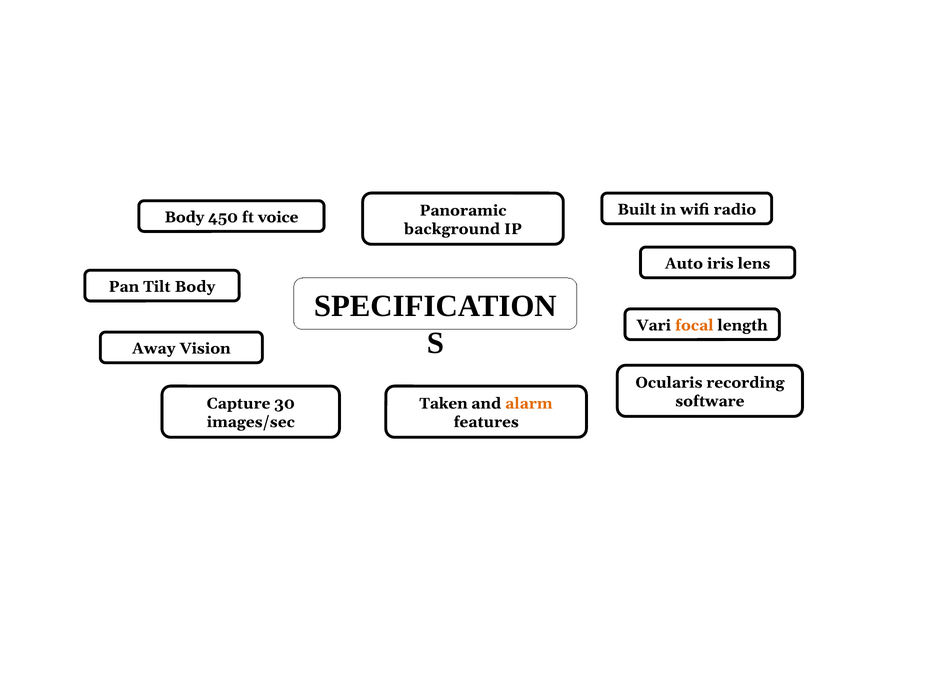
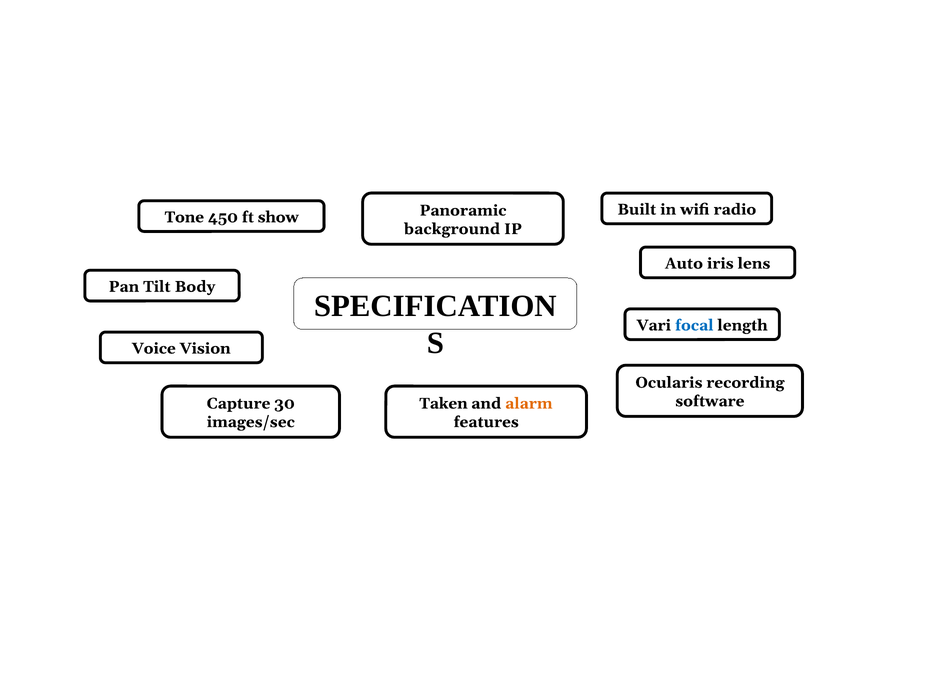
Body: Body -> Tone (184, 217)
voice: voice -> show (278, 217)
focal colour: orange -> blue (694, 325)
Away: Away -> Voice (154, 348)
